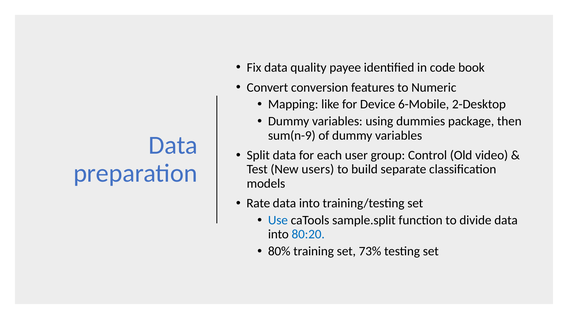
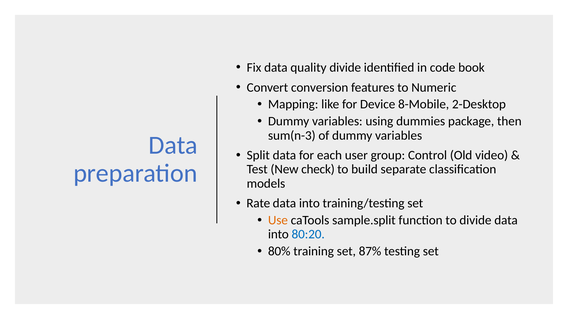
quality payee: payee -> divide (345, 68)
6-Mobile: 6-Mobile -> 8-Mobile (424, 105)
sum(n-9: sum(n-9 -> sum(n-3 (292, 136)
users: users -> check (318, 170)
Use colour: blue -> orange (278, 221)
73%: 73% -> 87% (370, 252)
